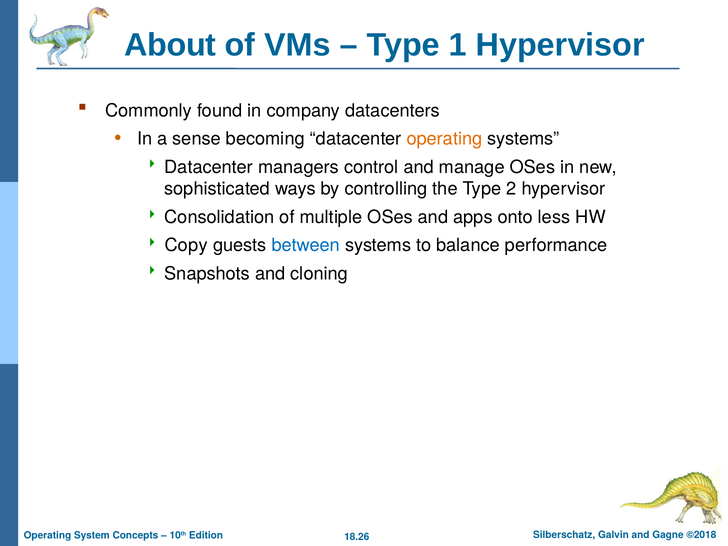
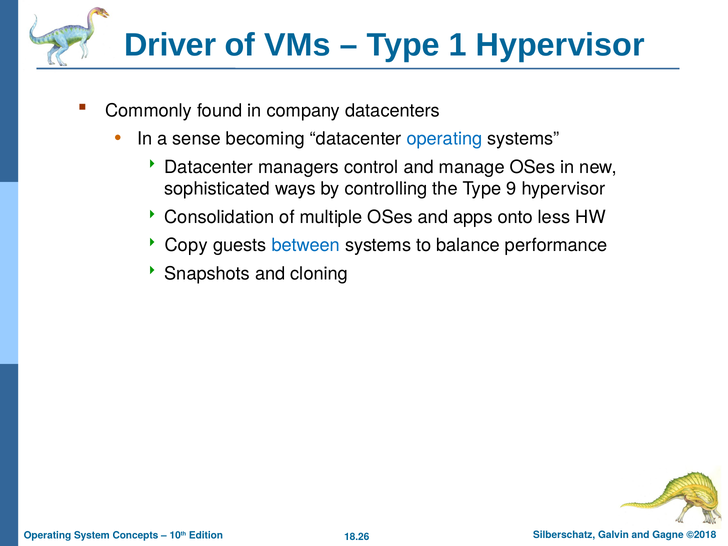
About: About -> Driver (170, 45)
operating colour: orange -> blue (444, 139)
2: 2 -> 9 (511, 189)
